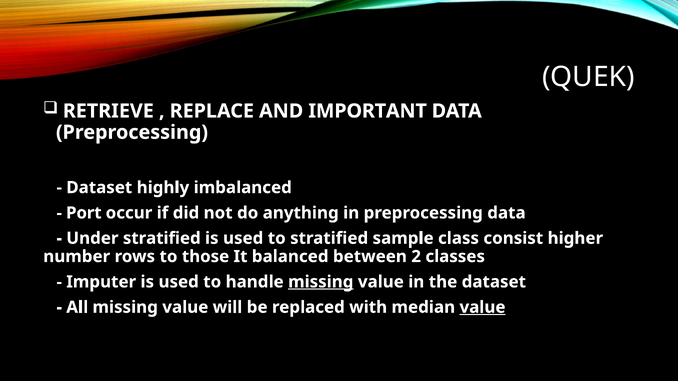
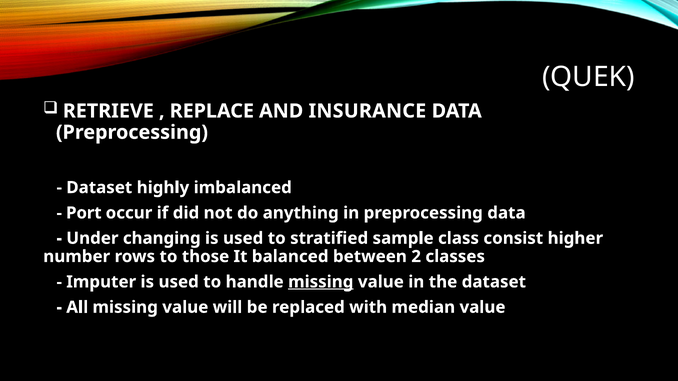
IMPORTANT: IMPORTANT -> INSURANCE (367, 111)
Under stratified: stratified -> changing (162, 238)
value underline: present -> none (483, 307)
